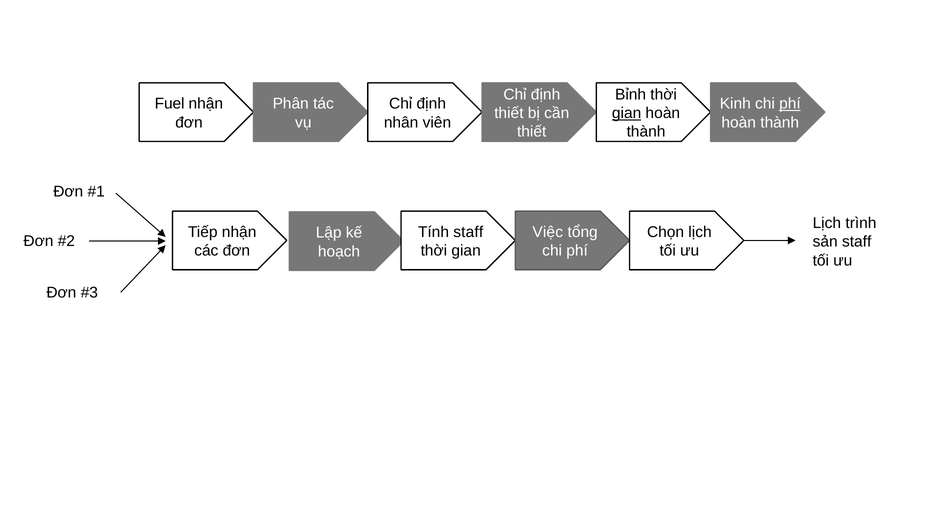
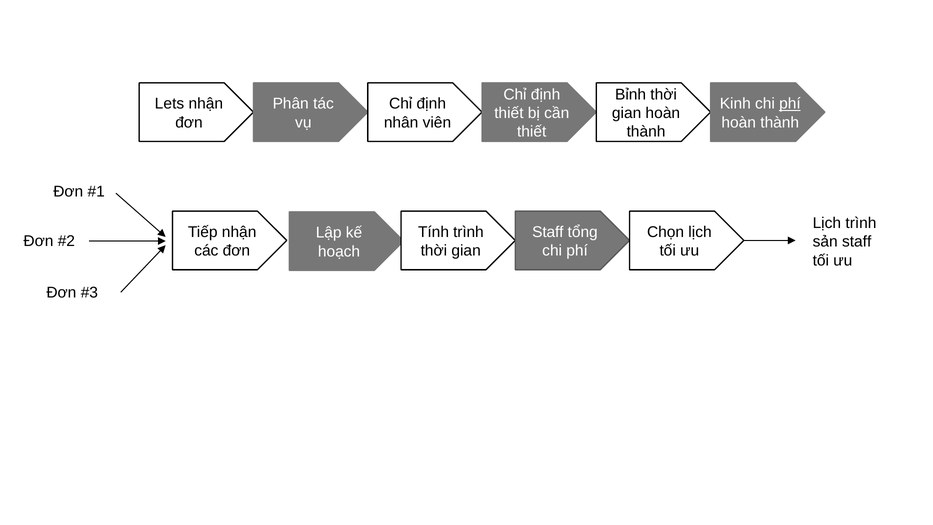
Fuel: Fuel -> Lets (169, 104)
gian underline: present -> none (627, 113)
Tính staff: staff -> trình (468, 232)
Việc: Việc -> Staff (548, 232)
